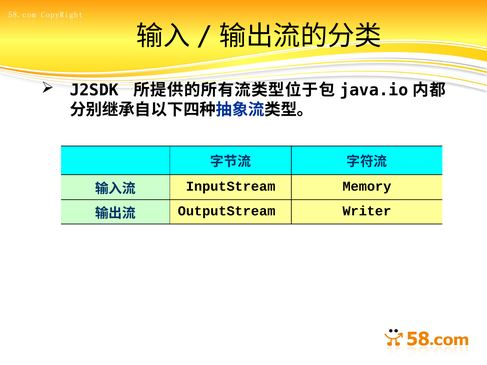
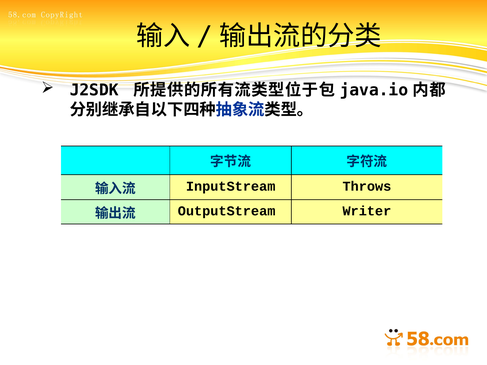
Memory: Memory -> Throws (367, 186)
